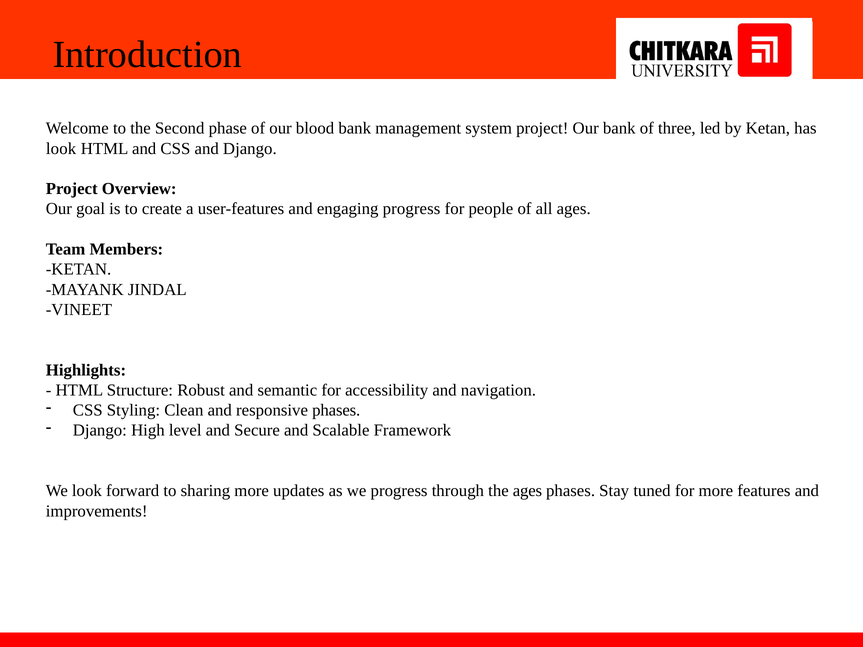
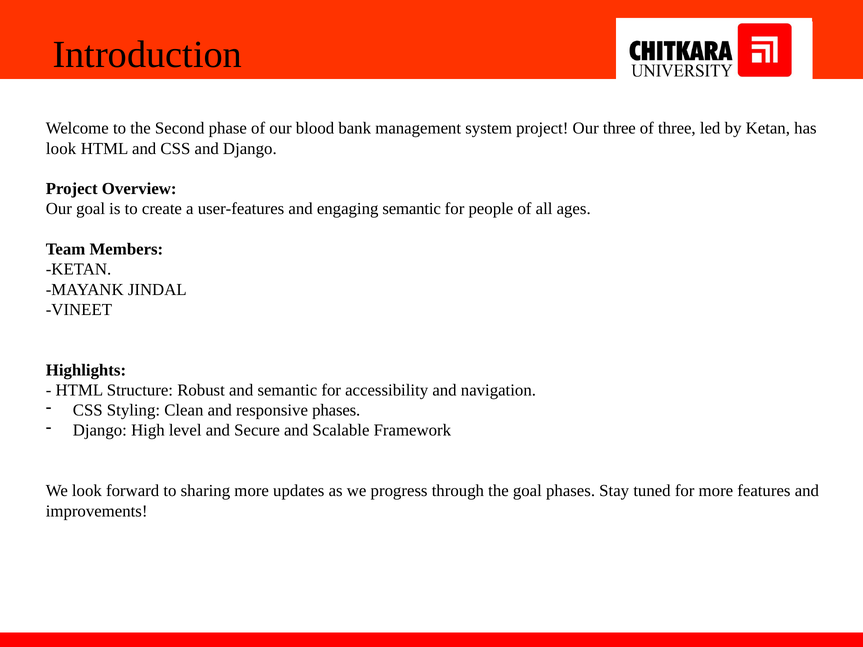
Our bank: bank -> three (619, 128)
engaging progress: progress -> semantic (412, 209)
the ages: ages -> goal (527, 491)
